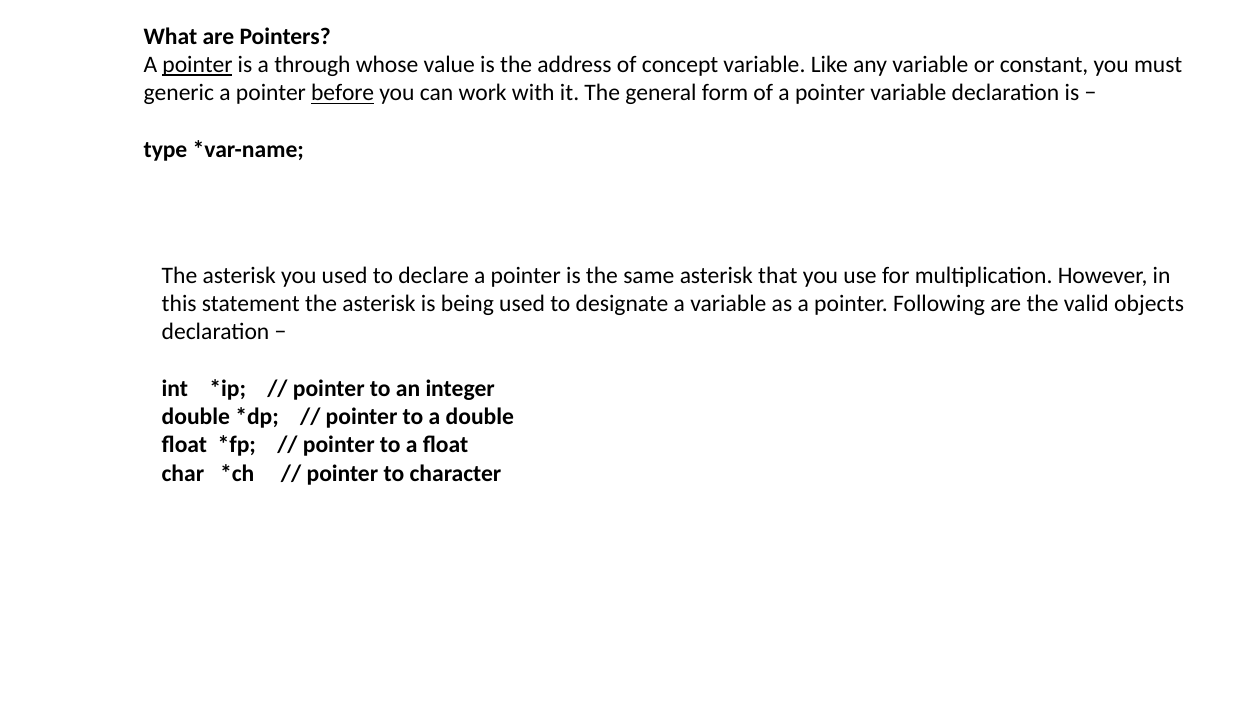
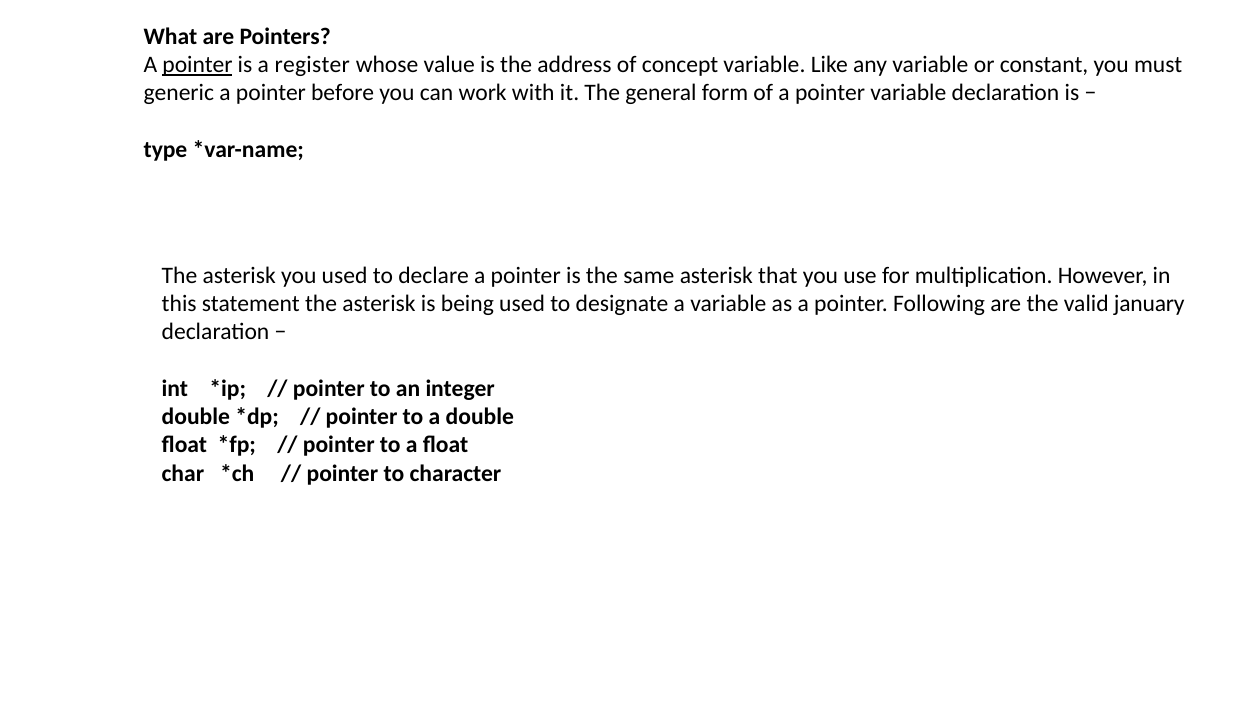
through: through -> register (312, 65)
before underline: present -> none (343, 93)
objects: objects -> january (1149, 304)
